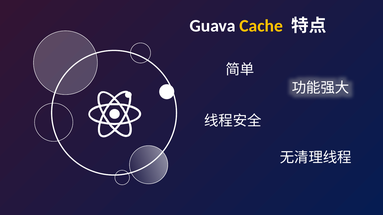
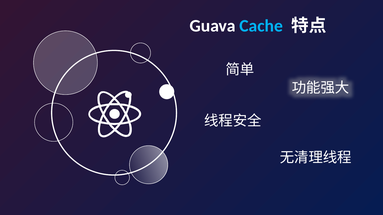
Cache colour: yellow -> light blue (261, 26)
